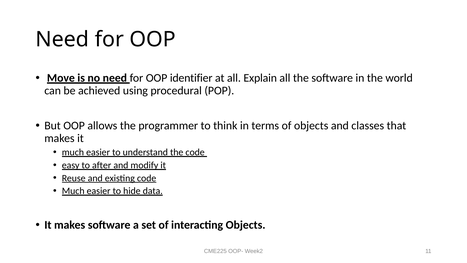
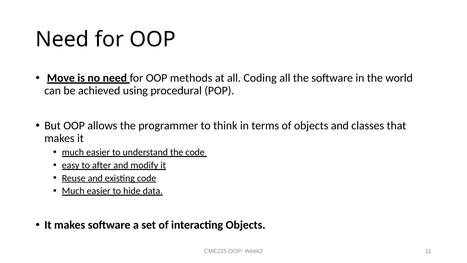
identifier: identifier -> methods (191, 78)
Explain: Explain -> Coding (260, 78)
